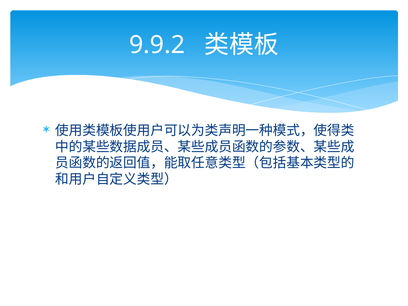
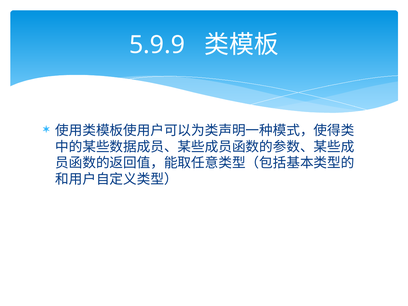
9.9.2: 9.9.2 -> 5.9.9 (157, 45)
